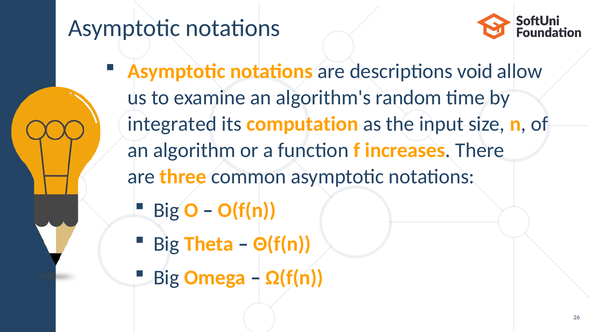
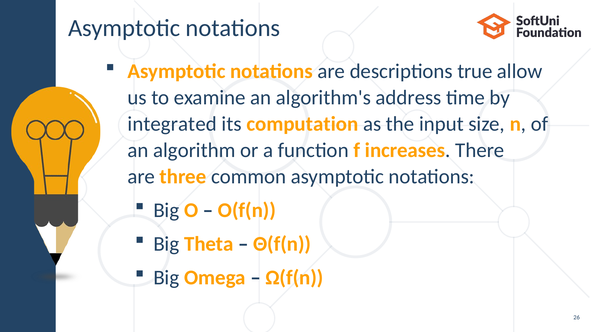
void: void -> true (475, 71)
random: random -> address (408, 98)
